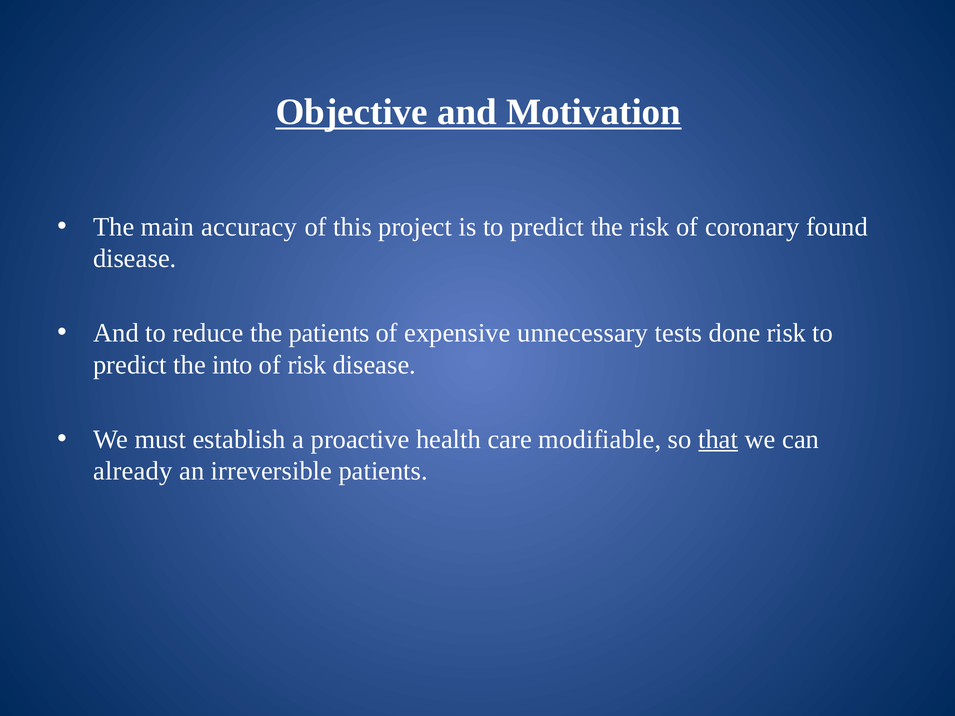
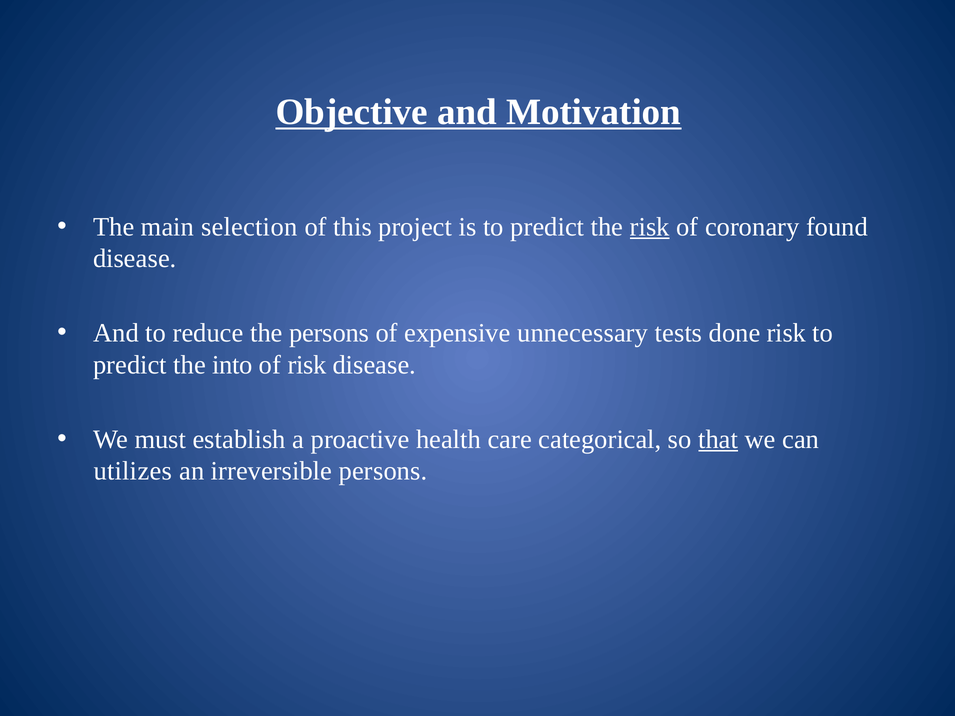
accuracy: accuracy -> selection (249, 227)
risk underline: none -> present (650, 227)
the patients: patients -> persons (329, 333)
modifiable: modifiable -> categorical (600, 439)
already: already -> utilizes (133, 471)
irreversible patients: patients -> persons (383, 471)
